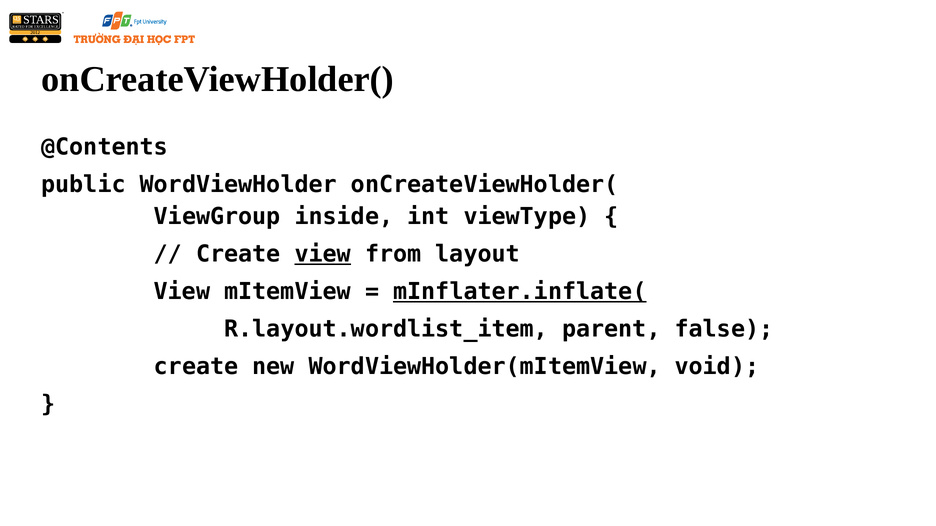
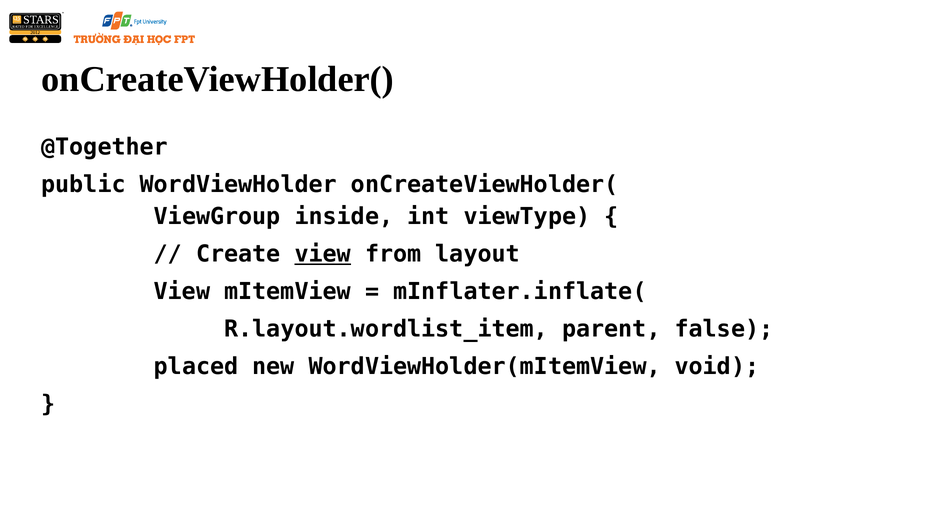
@Contents: @Contents -> @Together (105, 147)
mInflater.inflate( underline: present -> none (520, 292)
create: create -> placed (196, 367)
